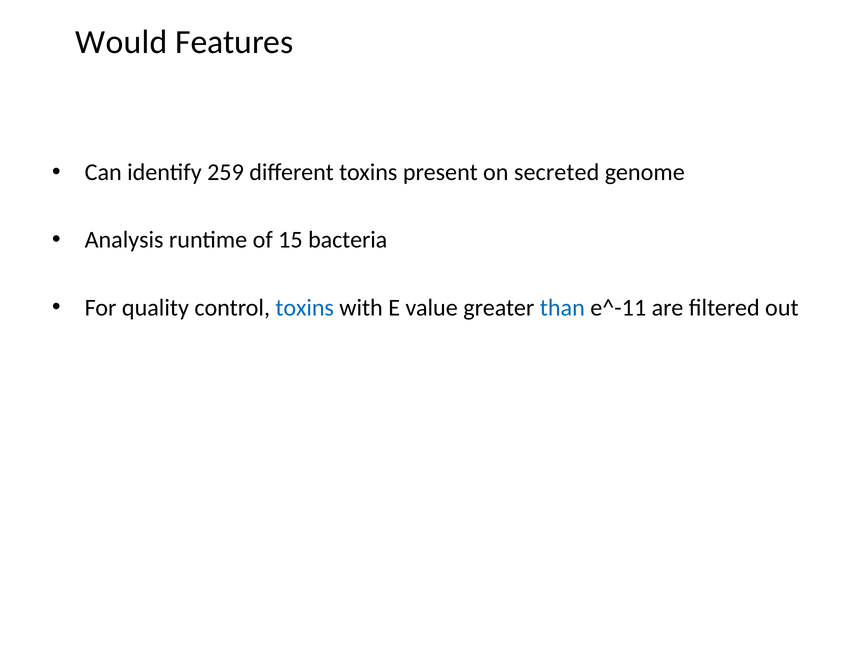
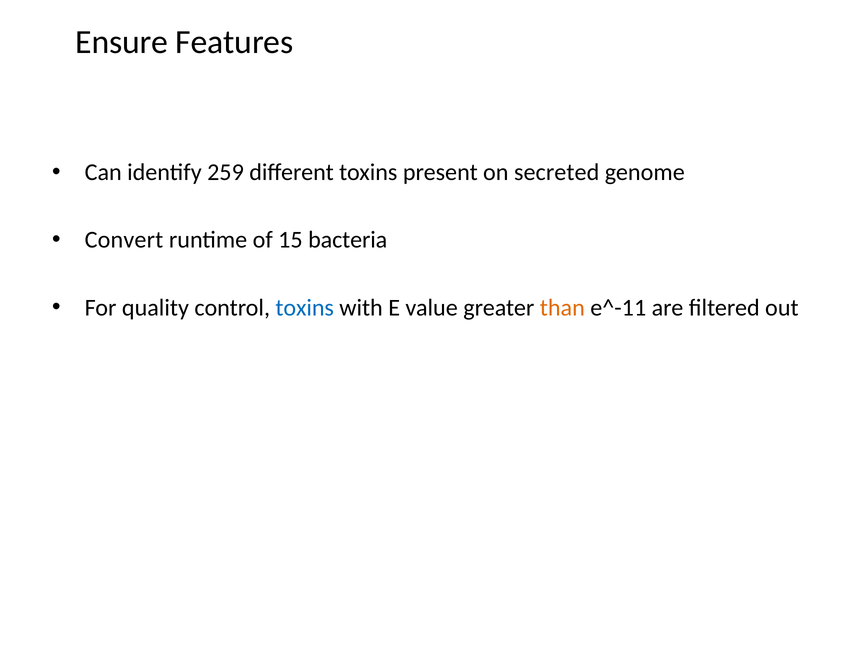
Would: Would -> Ensure (122, 42)
Analysis: Analysis -> Convert (124, 240)
than colour: blue -> orange (562, 308)
